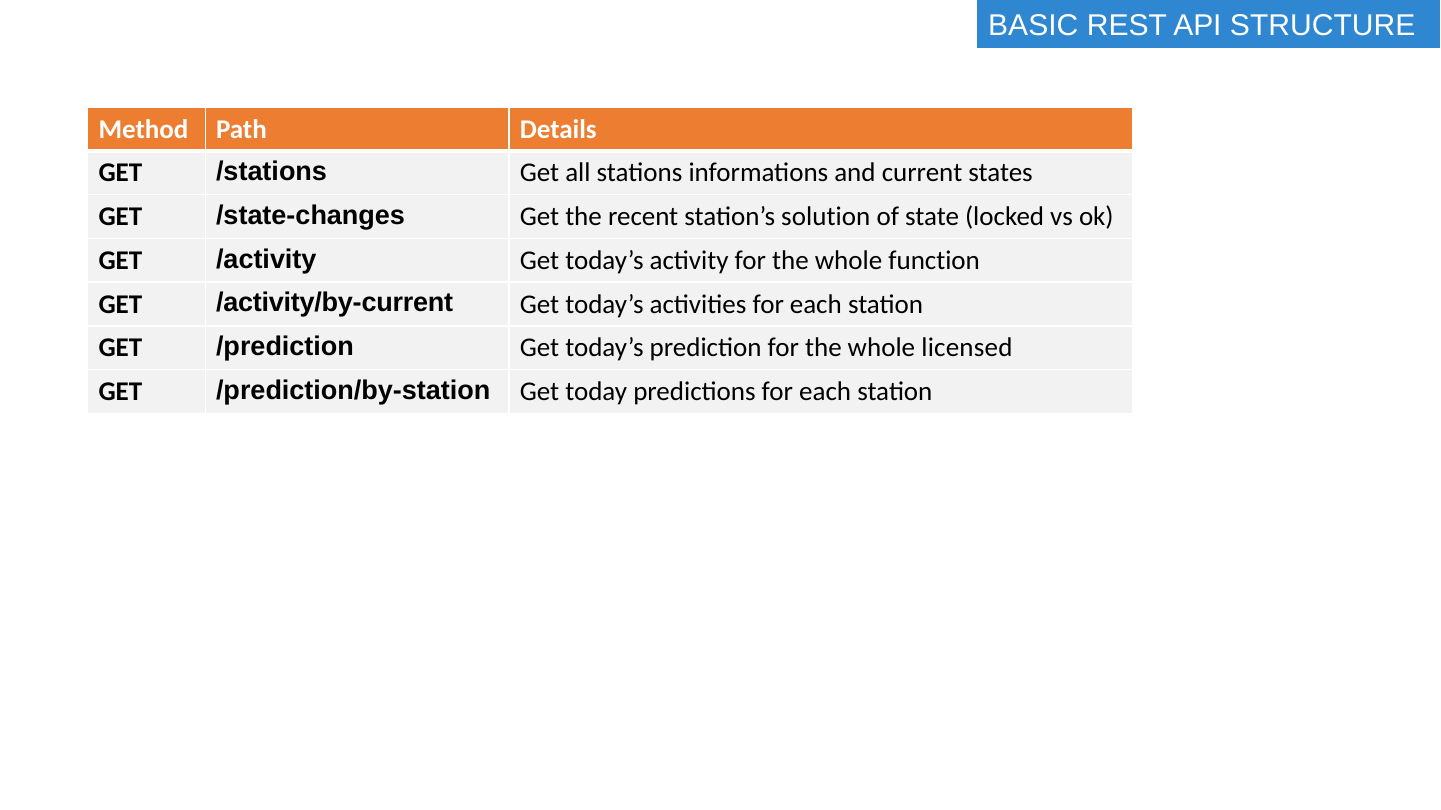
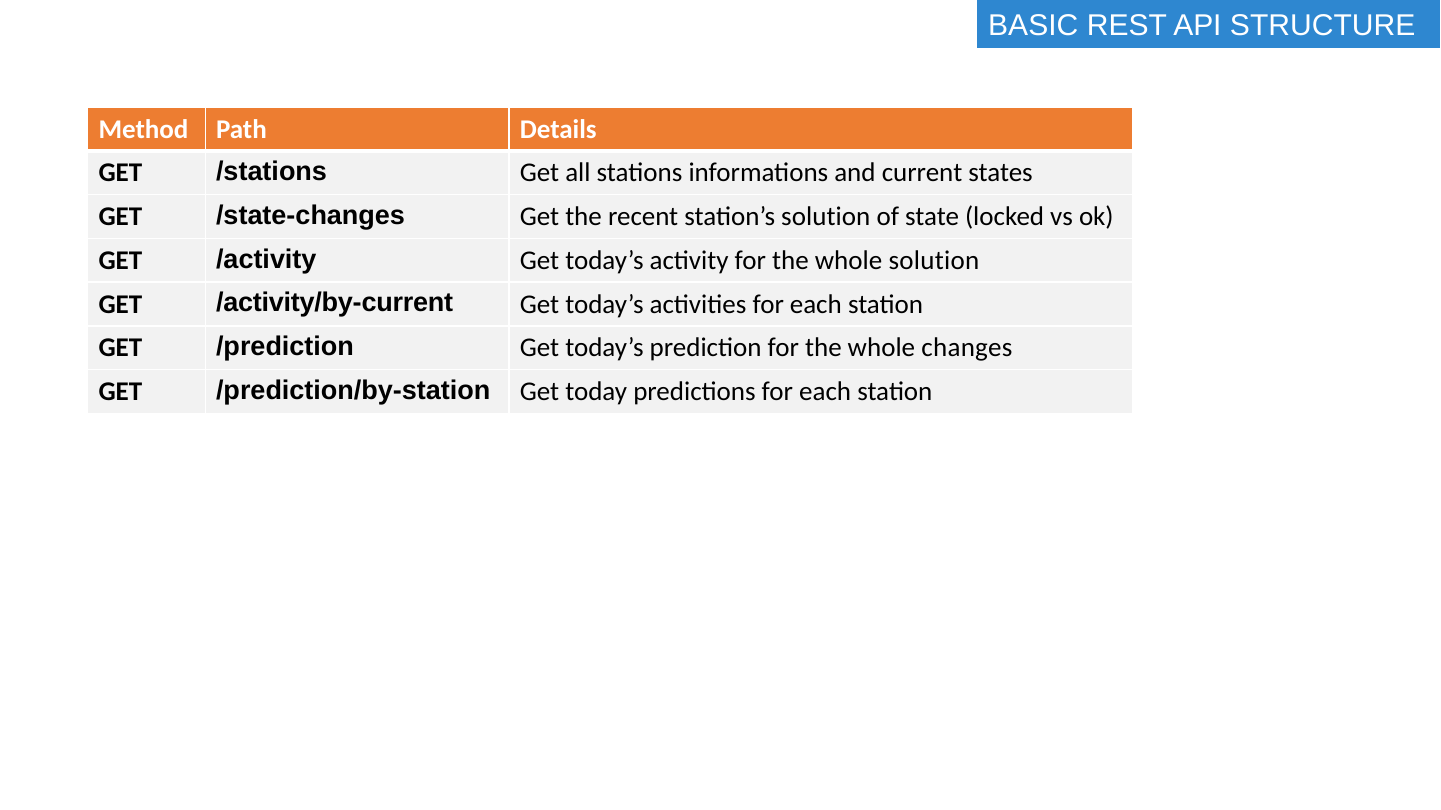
whole function: function -> solution (934, 261)
licensed: licensed -> changes (967, 348)
